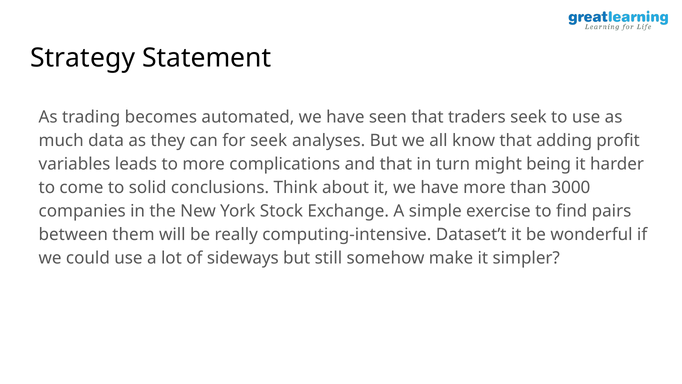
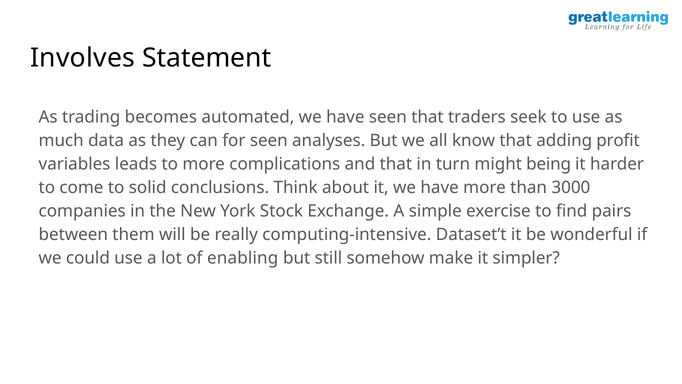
Strategy: Strategy -> Involves (83, 58)
for seek: seek -> seen (269, 140)
sideways: sideways -> enabling (243, 258)
